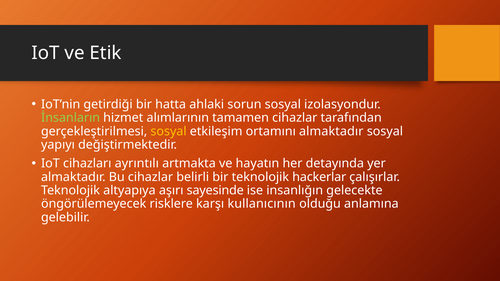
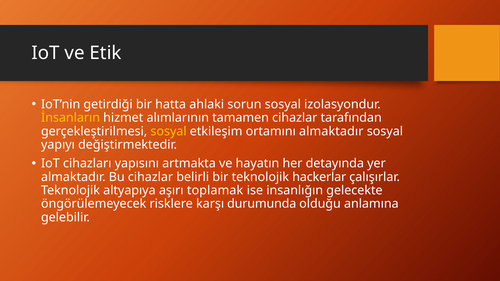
İnsanların colour: light green -> yellow (71, 118)
ayrıntılı: ayrıntılı -> yapısını (137, 164)
sayesinde: sayesinde -> toplamak (215, 191)
kullanıcının: kullanıcının -> durumunda (262, 204)
